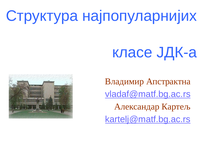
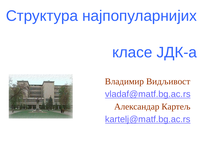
Апстрактна: Апстрактна -> Видљивост (168, 82)
